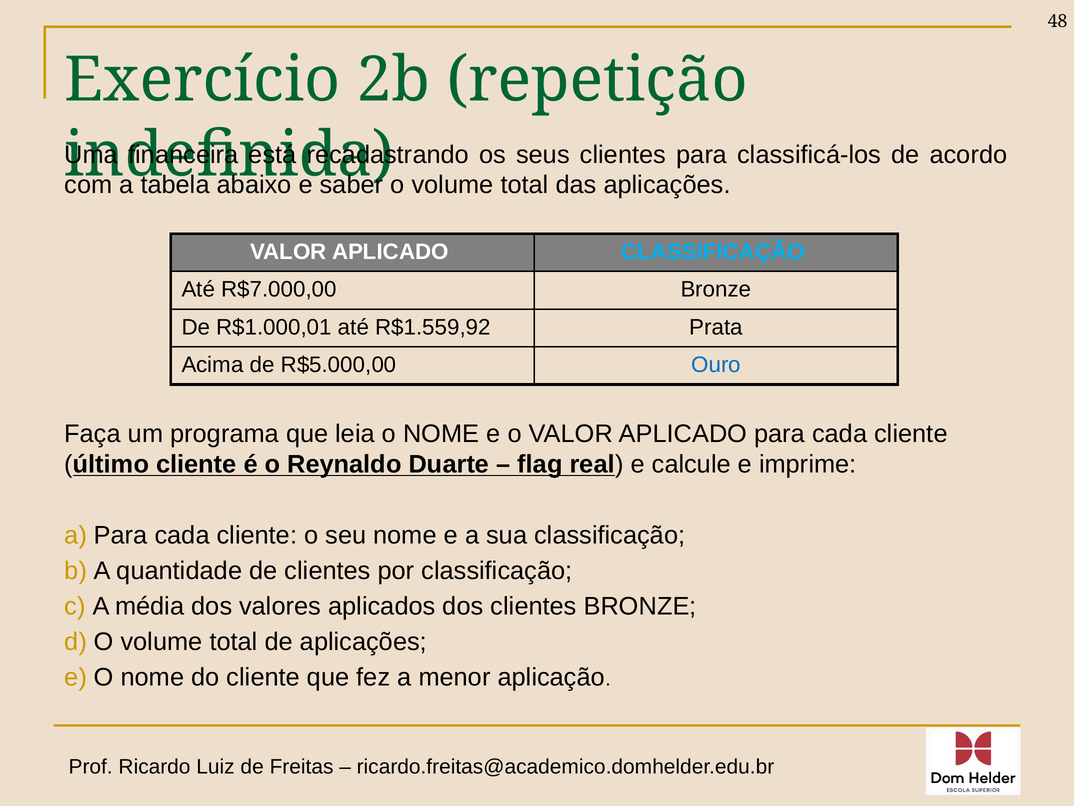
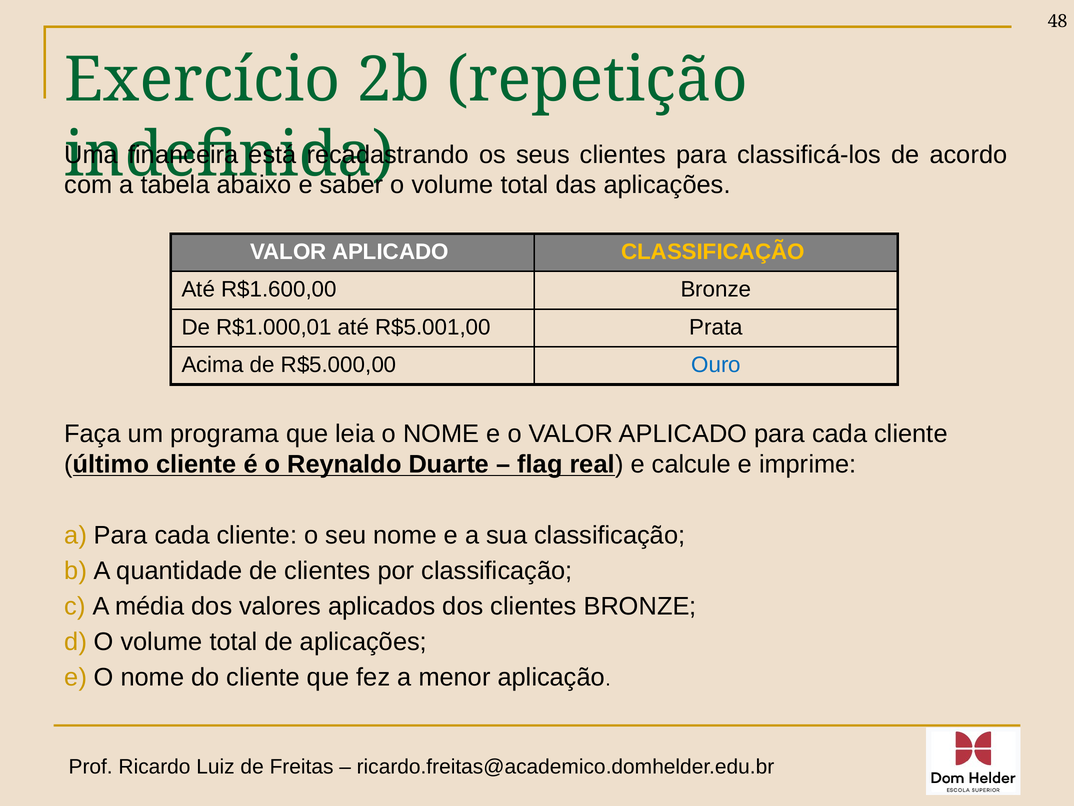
CLASSIFICAÇÃO colour: light blue -> yellow (713, 252)
R$7.000,00: R$7.000,00 -> R$1.600,00 (279, 289)
R$1.559,92: R$1.559,92 -> R$5.001,00 (433, 327)
